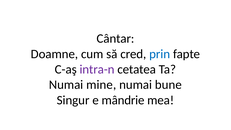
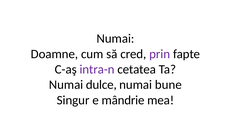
Cântar: Cântar -> Numai (115, 39)
prin colour: blue -> purple (160, 54)
mine: mine -> dulce (101, 85)
